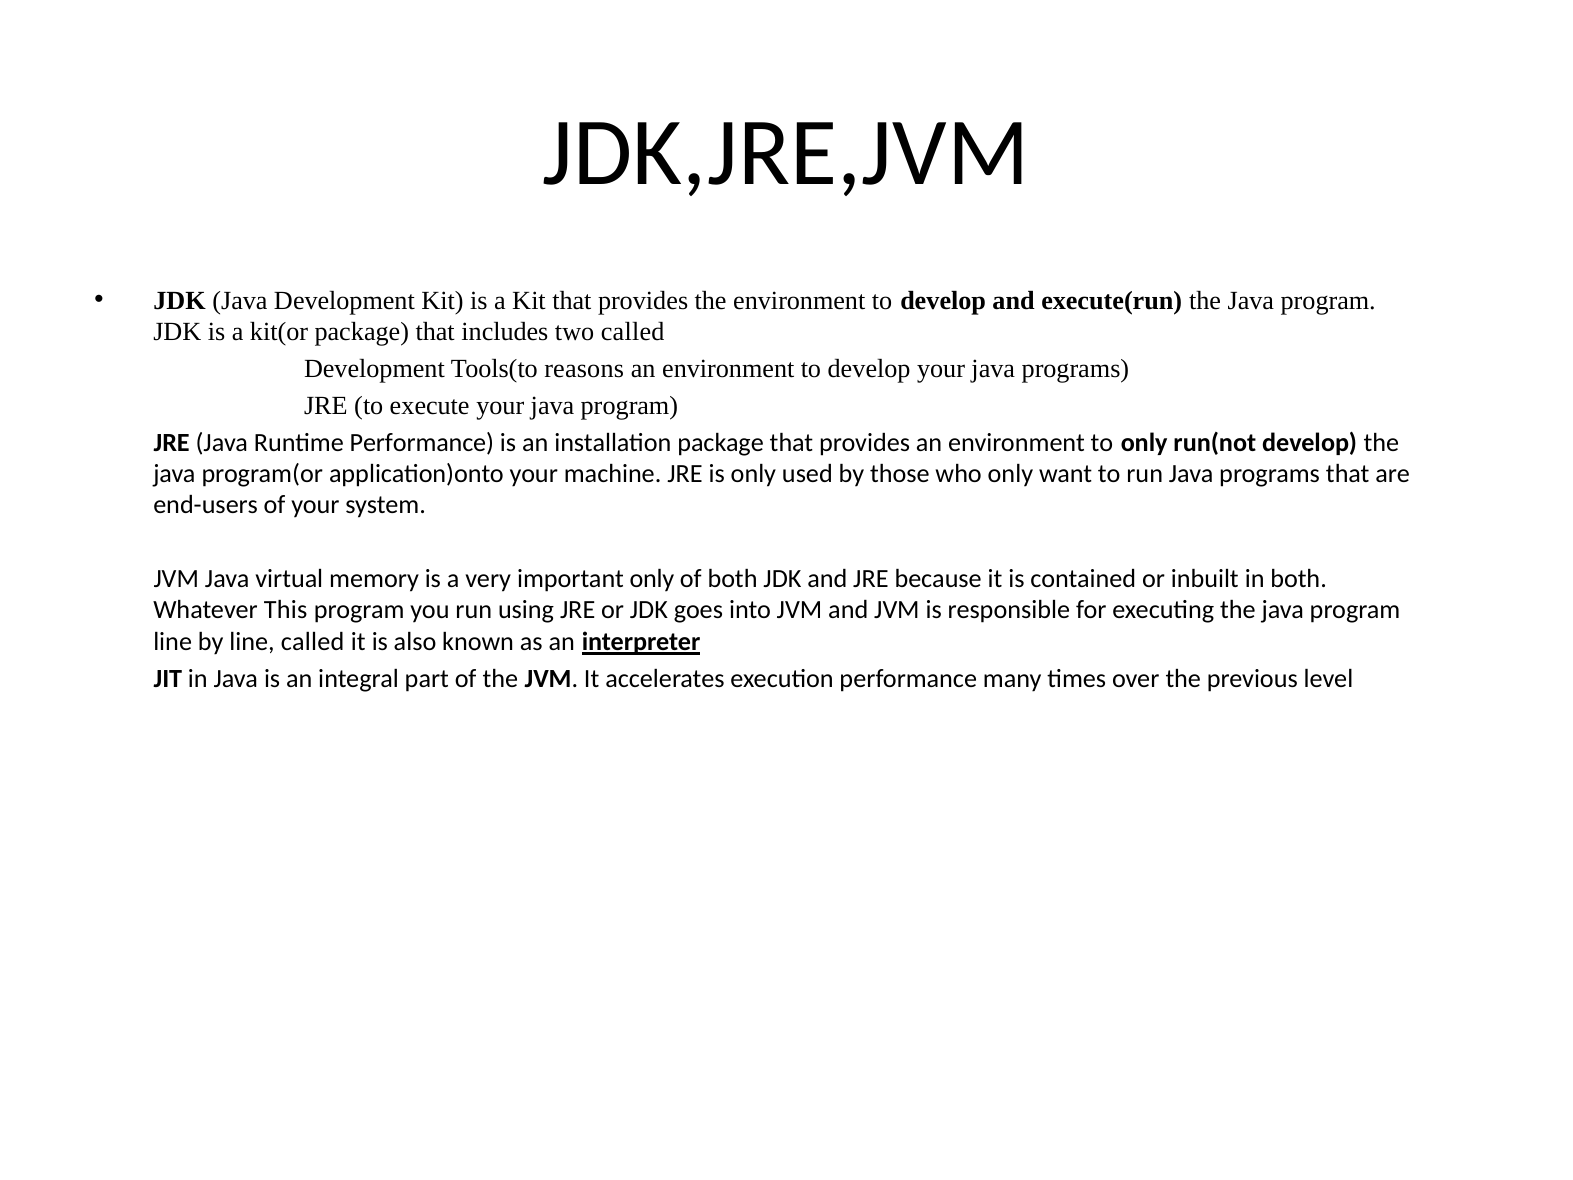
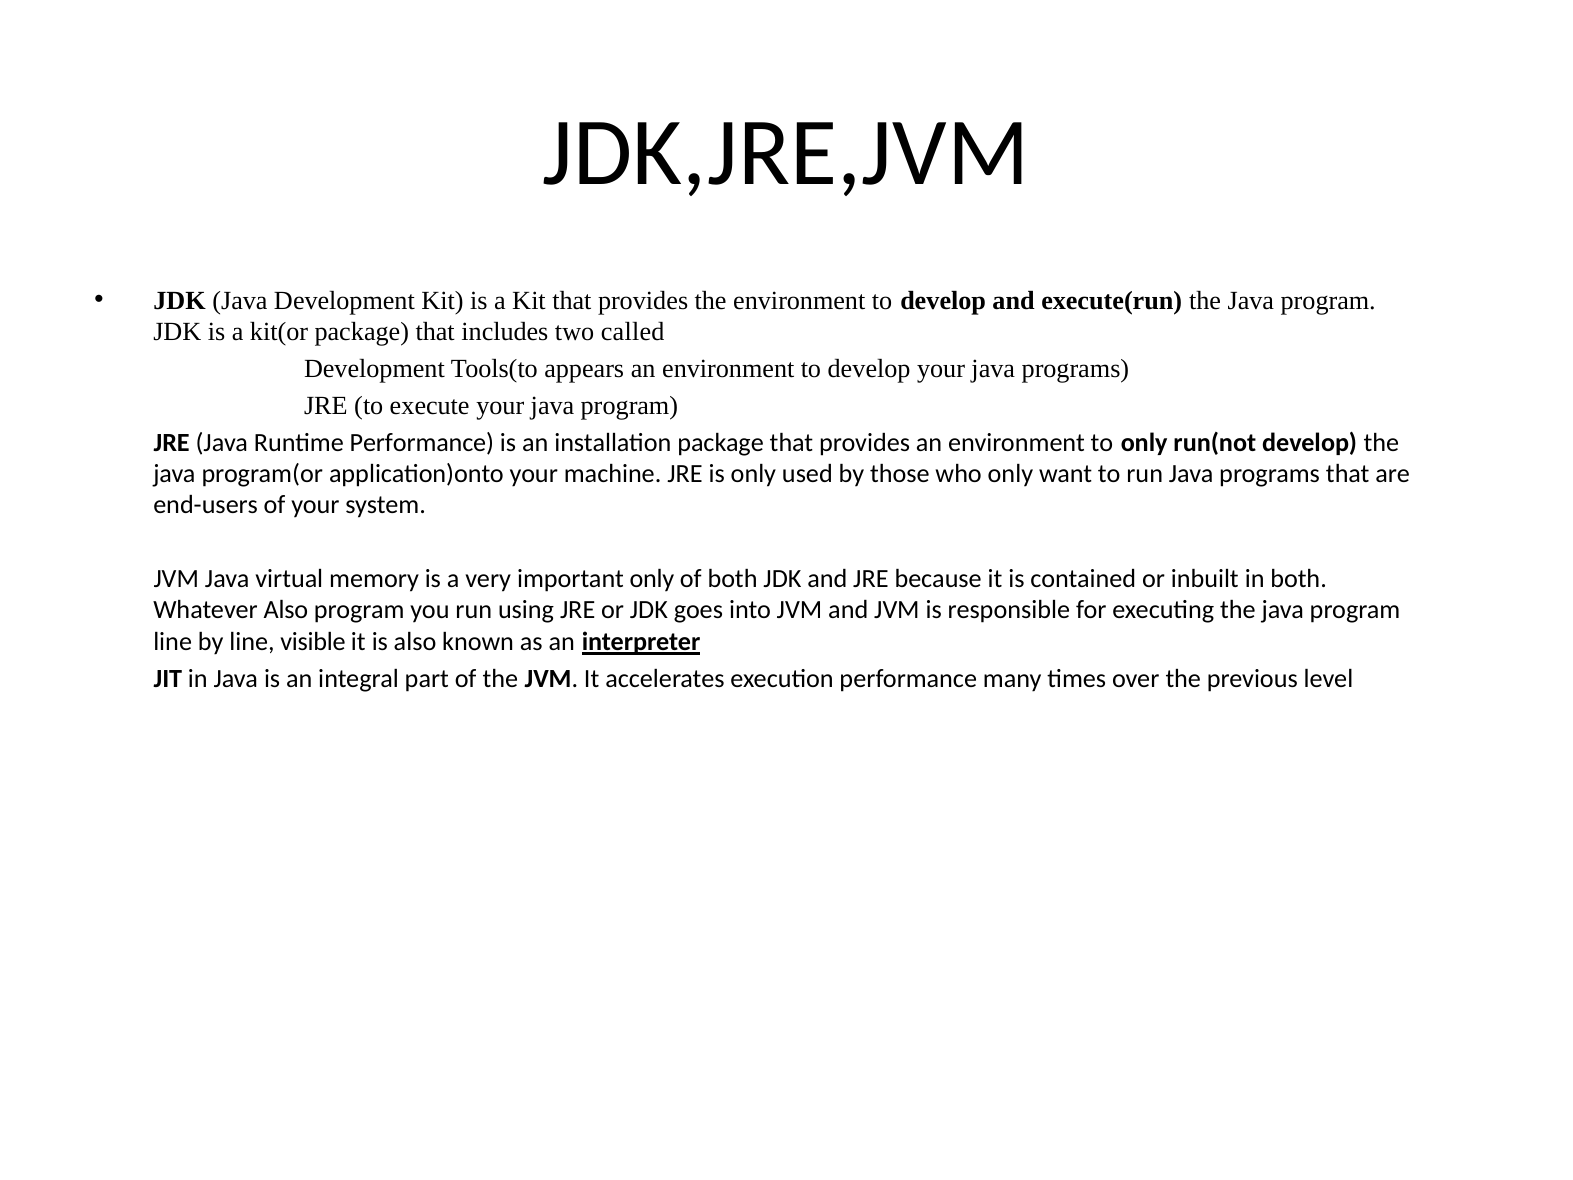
reasons: reasons -> appears (584, 369)
Whatever This: This -> Also (286, 610)
line called: called -> visible (313, 642)
